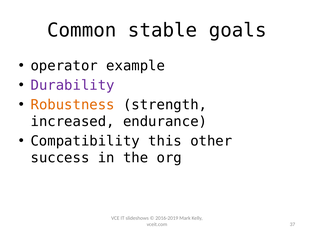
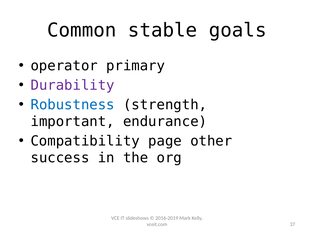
example: example -> primary (136, 66)
Robustness colour: orange -> blue (73, 105)
increased: increased -> important (73, 122)
this: this -> page (165, 141)
